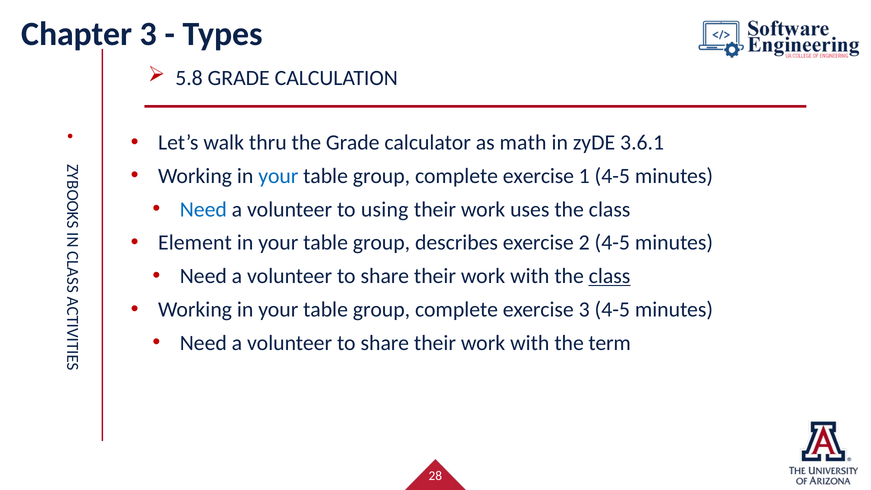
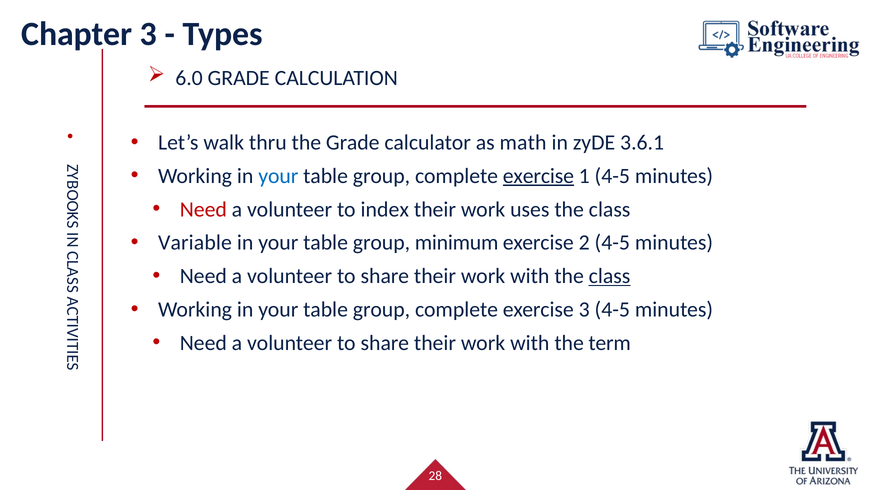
5.8: 5.8 -> 6.0 (189, 78)
exercise underline: none -> present (538, 176)
Need colour: blue -> red (203, 209)
using: using -> index (385, 209)
Element: Element -> Variable (195, 243)
describes: describes -> minimum (457, 243)
